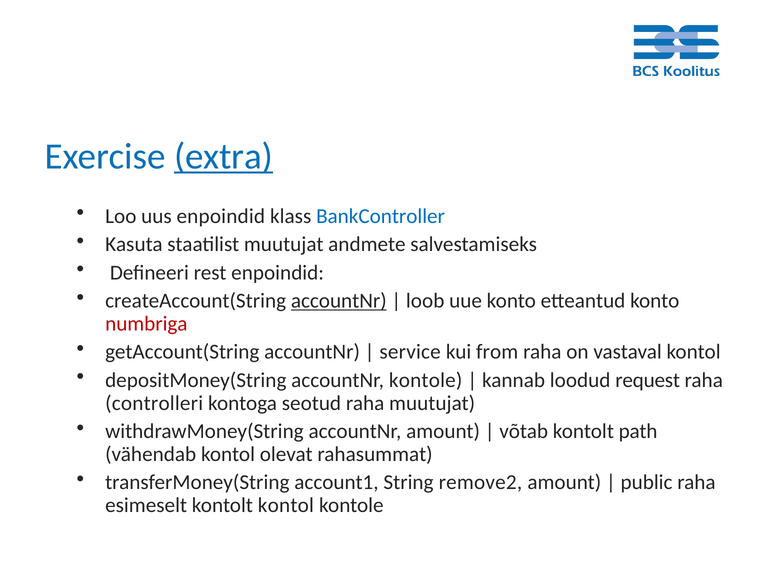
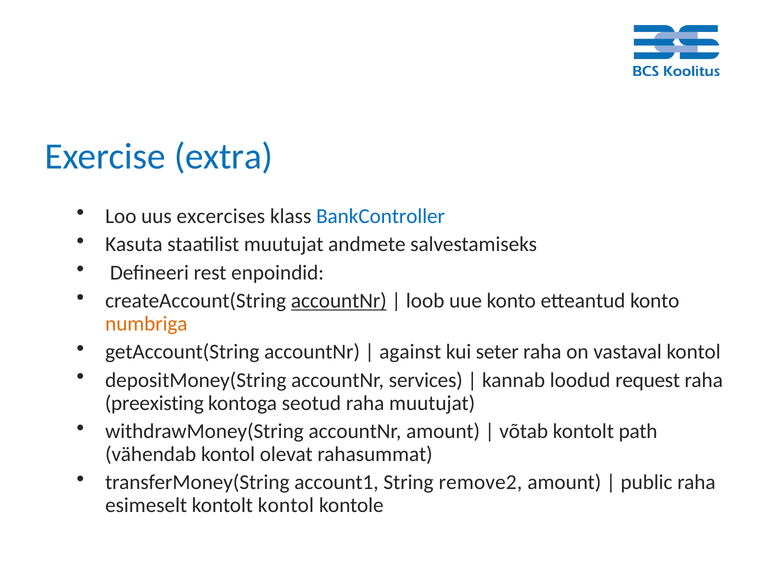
extra underline: present -> none (224, 156)
uus enpoindid: enpoindid -> excercises (221, 216)
numbriga colour: red -> orange (146, 323)
service: service -> against (410, 352)
from: from -> seter (497, 352)
accountNr kontole: kontole -> services (426, 380)
controlleri: controlleri -> preexisting (154, 403)
